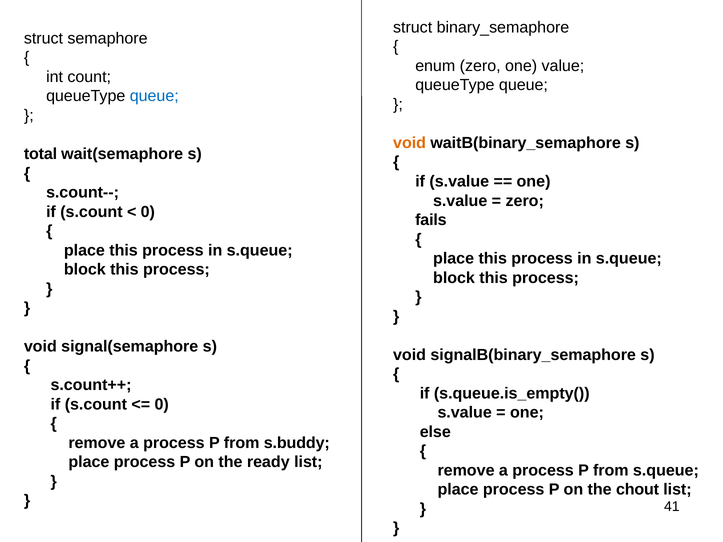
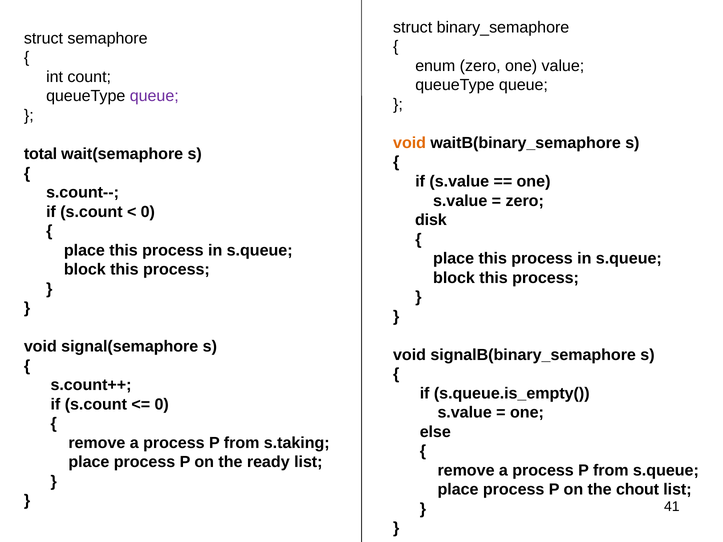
queue colour: blue -> purple (154, 96)
fails: fails -> disk (431, 220)
s.buddy: s.buddy -> s.taking (297, 443)
